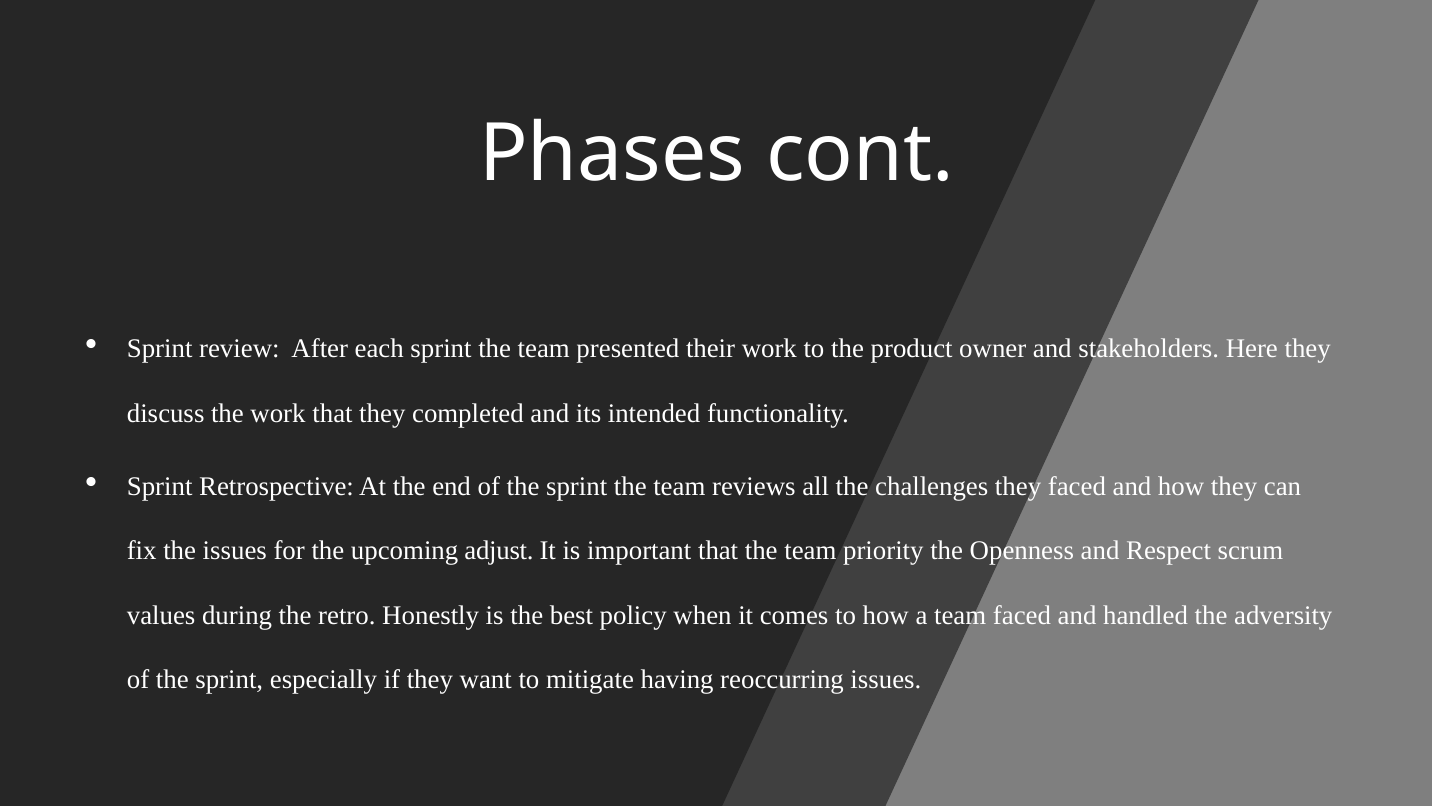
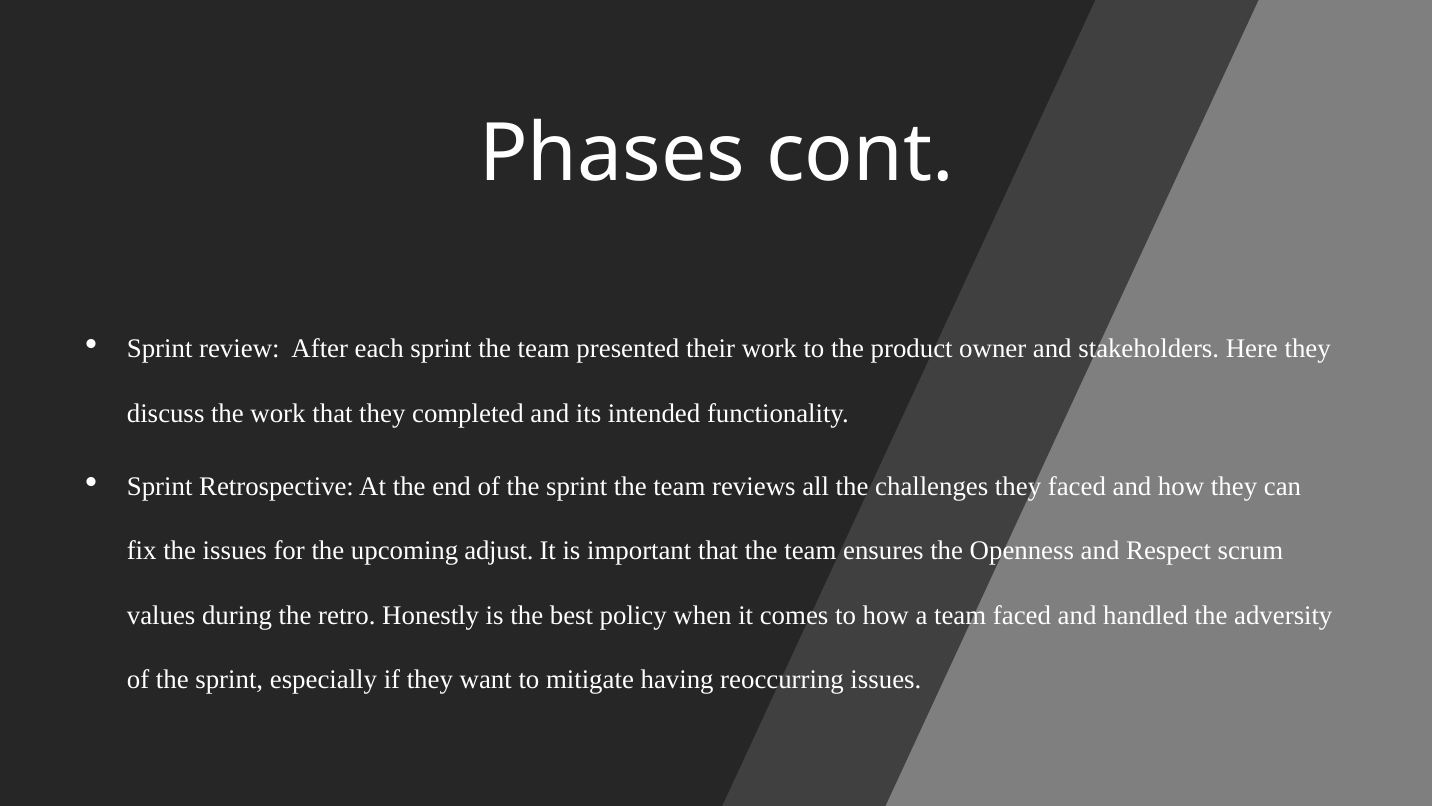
priority: priority -> ensures (883, 551)
